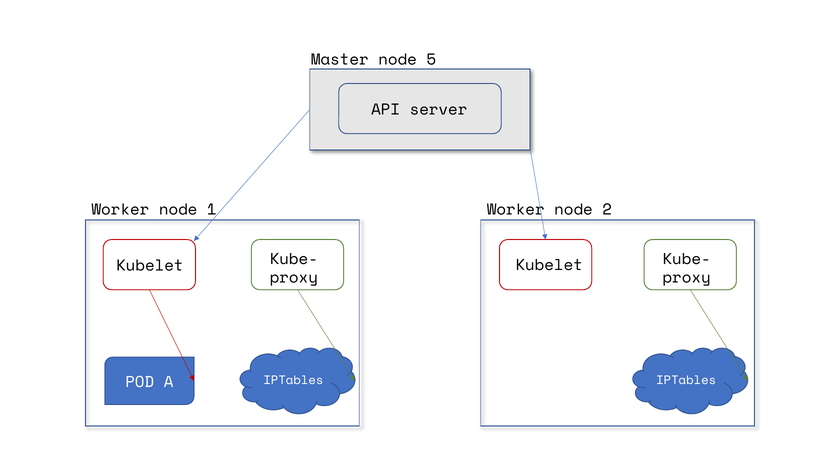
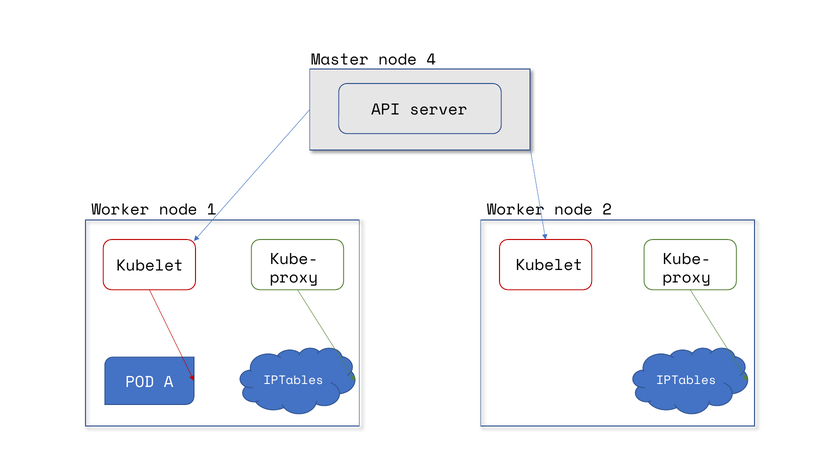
5: 5 -> 4 (431, 59)
